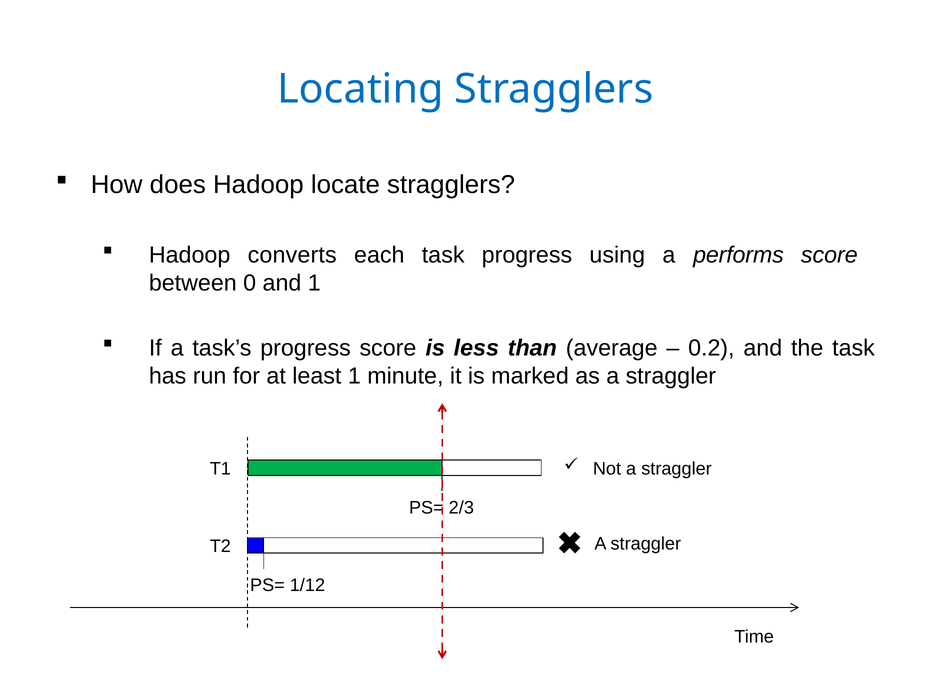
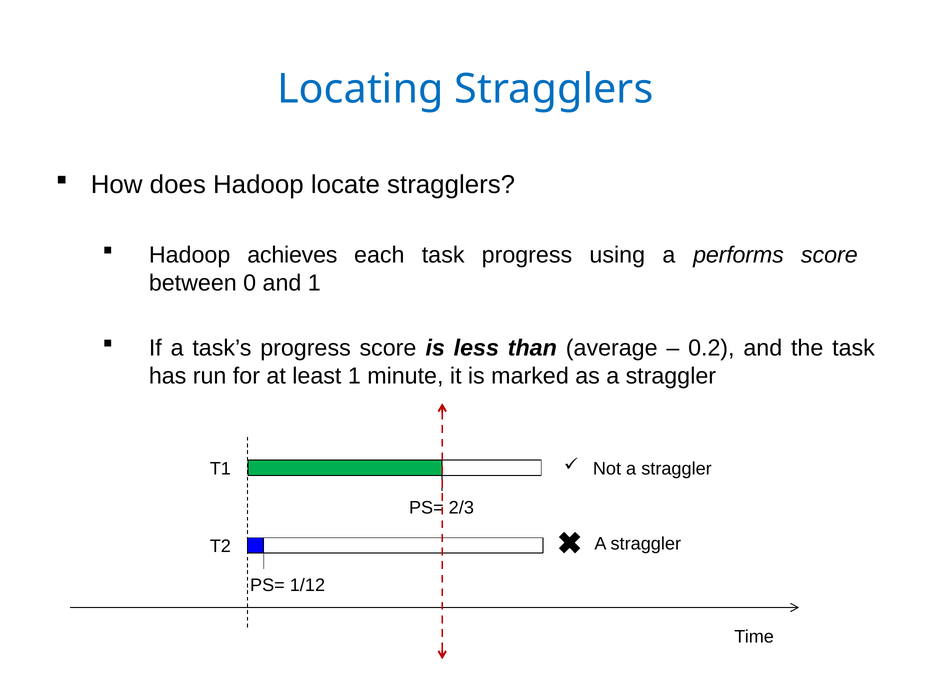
converts: converts -> achieves (292, 255)
